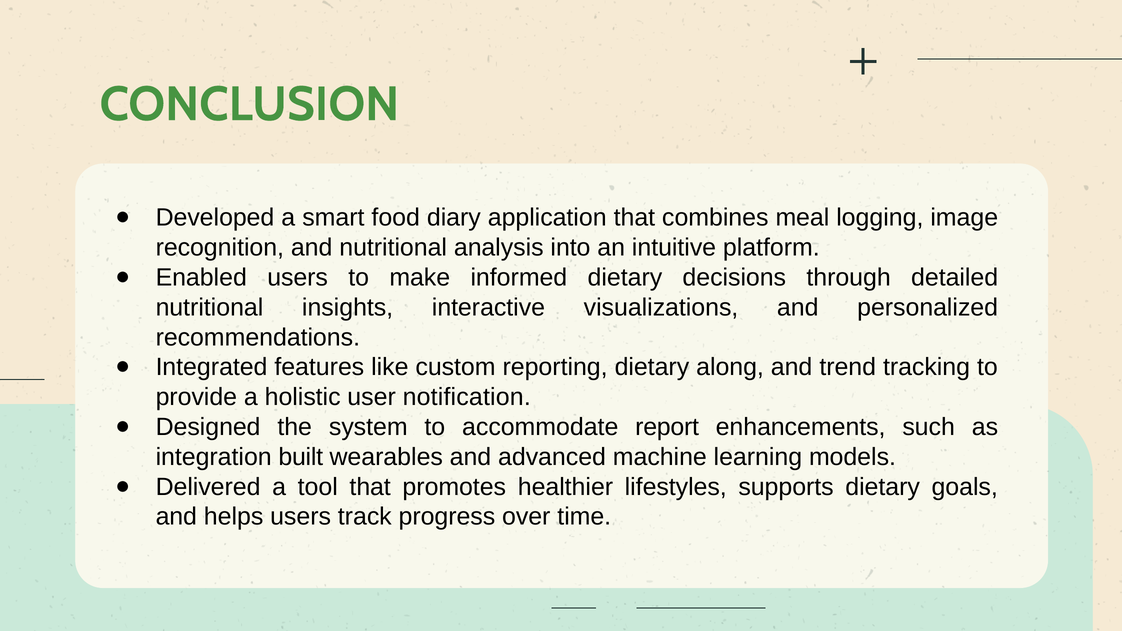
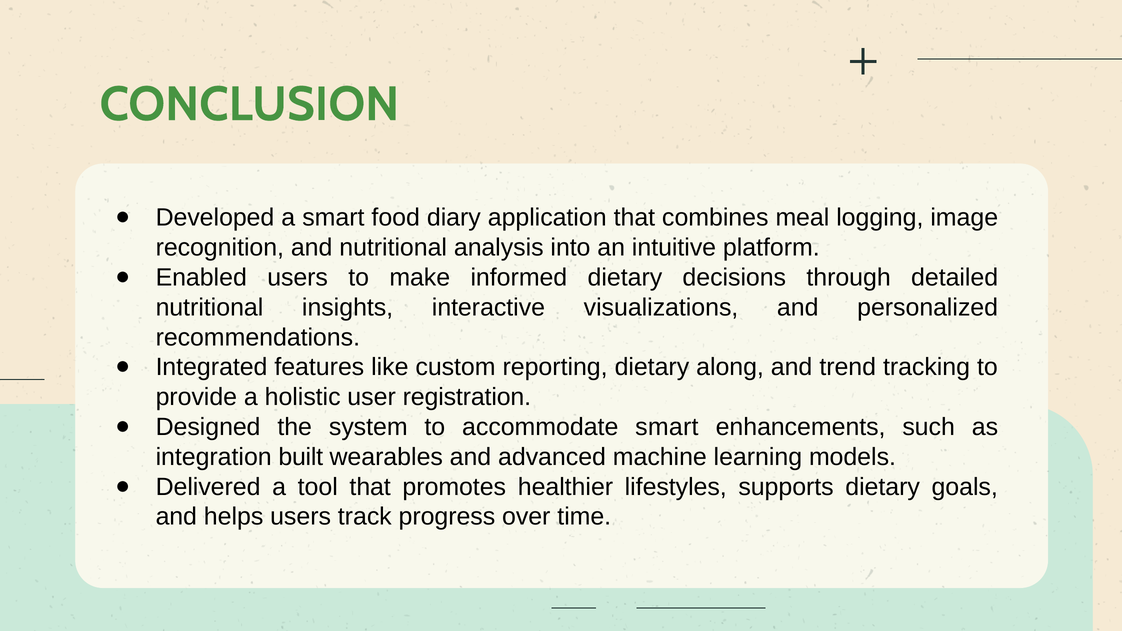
notification: notification -> registration (467, 397)
accommodate report: report -> smart (667, 427)
